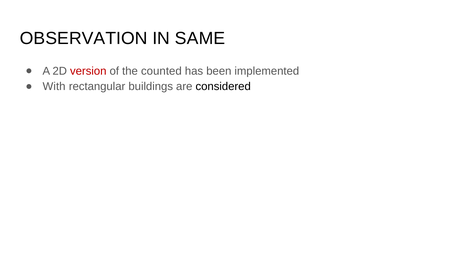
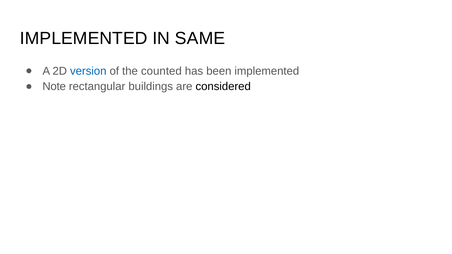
OBSERVATION: OBSERVATION -> IMPLEMENTED (84, 38)
version colour: red -> blue (88, 71)
With: With -> Note (54, 87)
